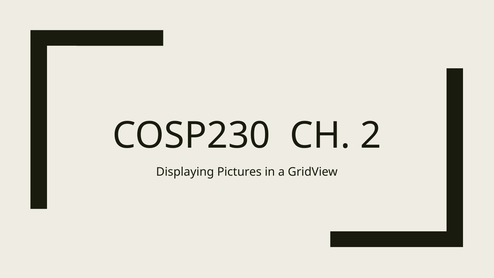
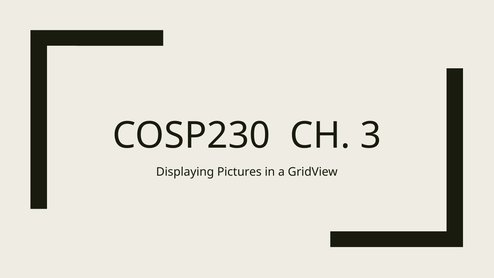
2: 2 -> 3 (371, 135)
